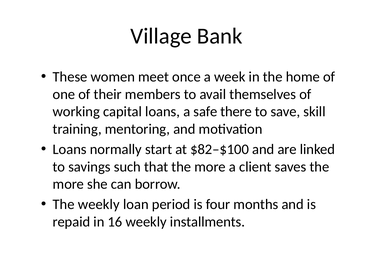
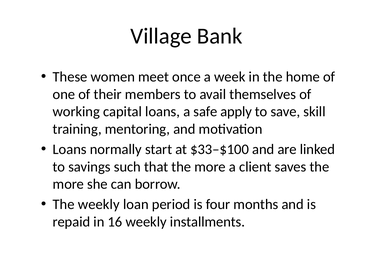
there: there -> apply (236, 112)
$82–$100: $82–$100 -> $33–$100 (220, 149)
